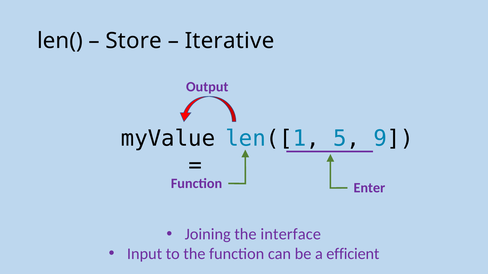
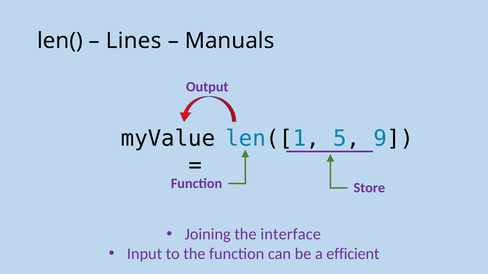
Store: Store -> Lines (134, 41)
Iterative: Iterative -> Manuals (230, 41)
Enter: Enter -> Store (369, 188)
